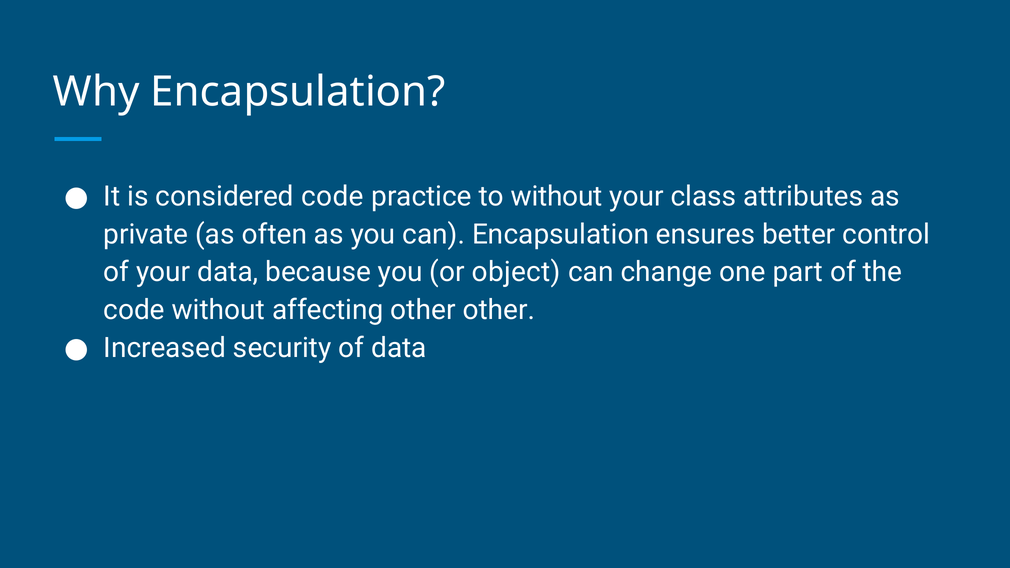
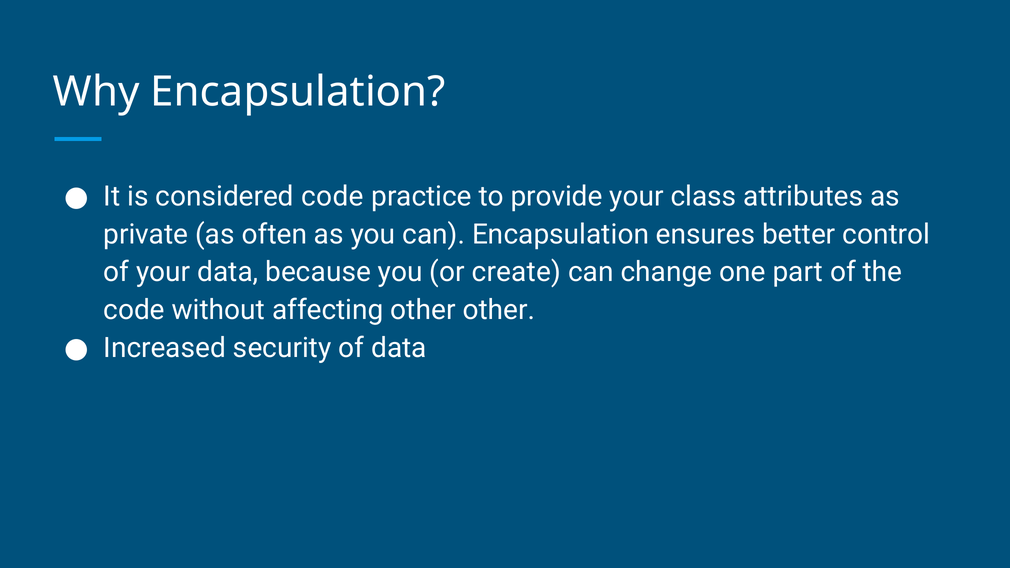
to without: without -> provide (557, 196)
object: object -> create (516, 272)
